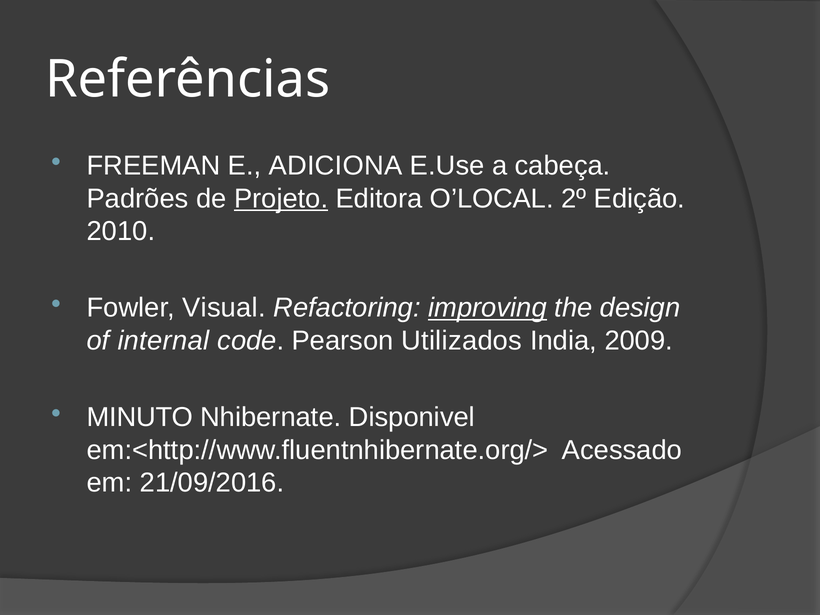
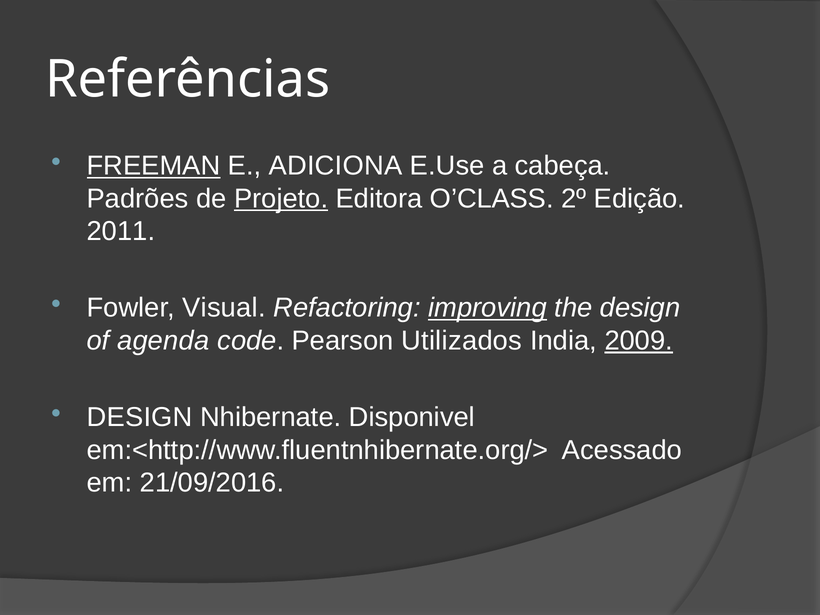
FREEMAN underline: none -> present (154, 166)
O’LOCAL: O’LOCAL -> O’CLASS (492, 199)
2010: 2010 -> 2011 (121, 231)
internal: internal -> agenda (163, 341)
2009 underline: none -> present (639, 341)
MINUTO: MINUTO -> DESIGN (140, 417)
